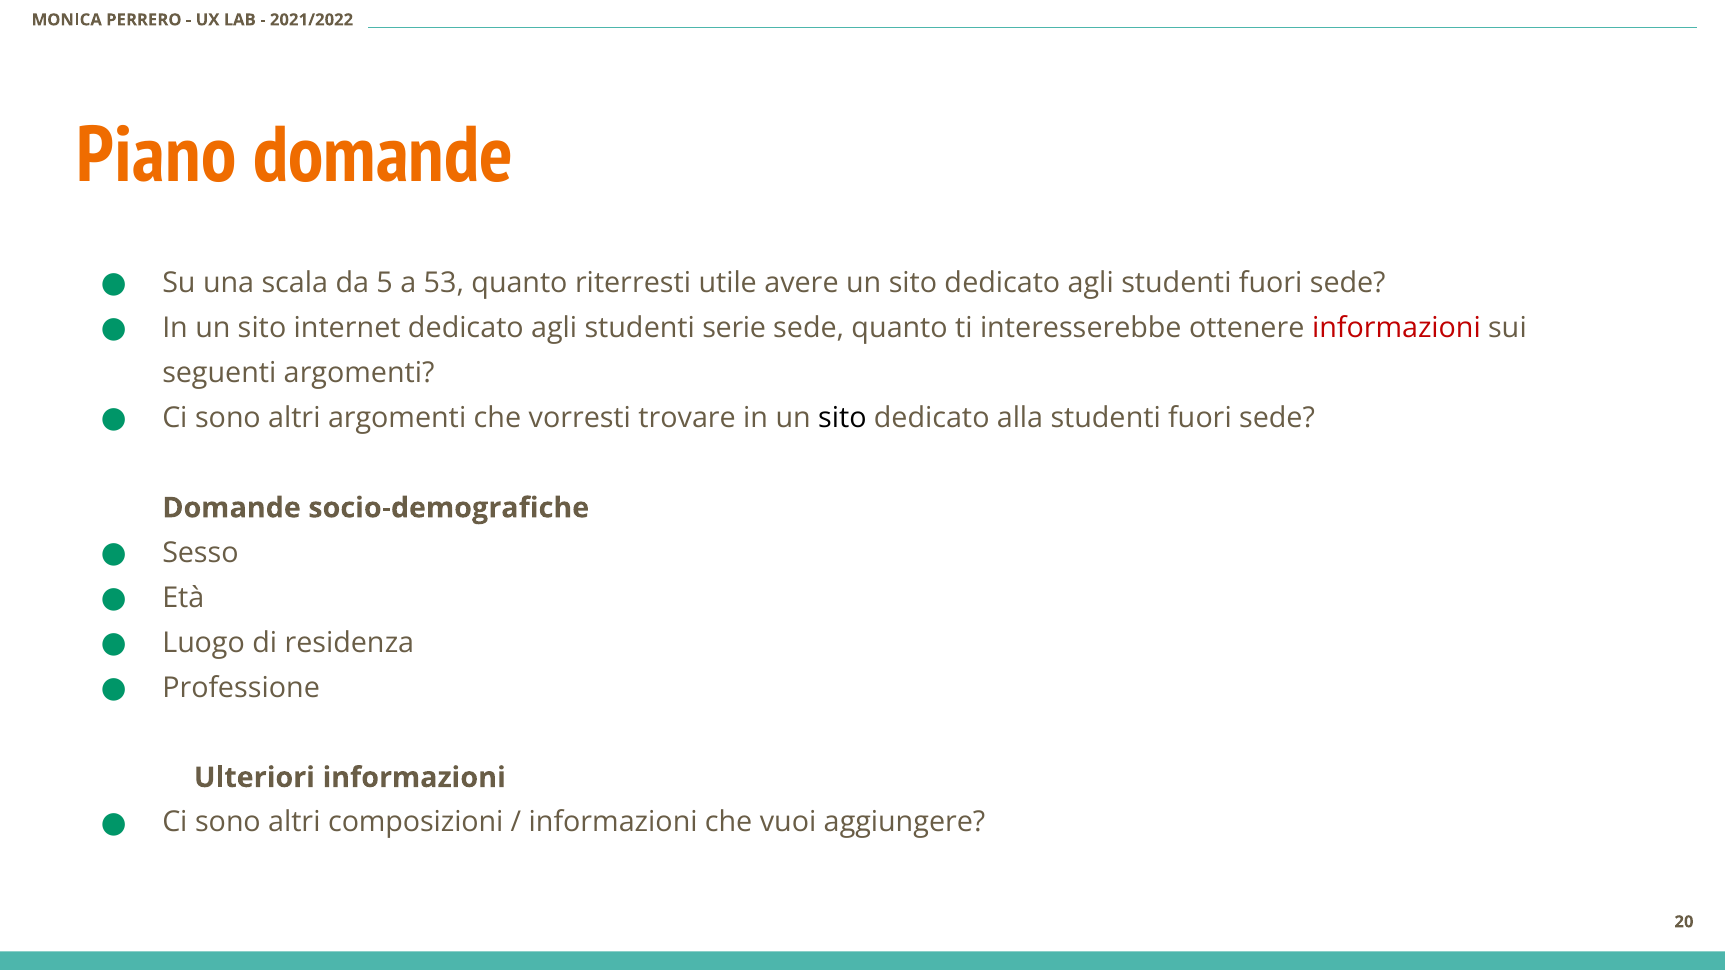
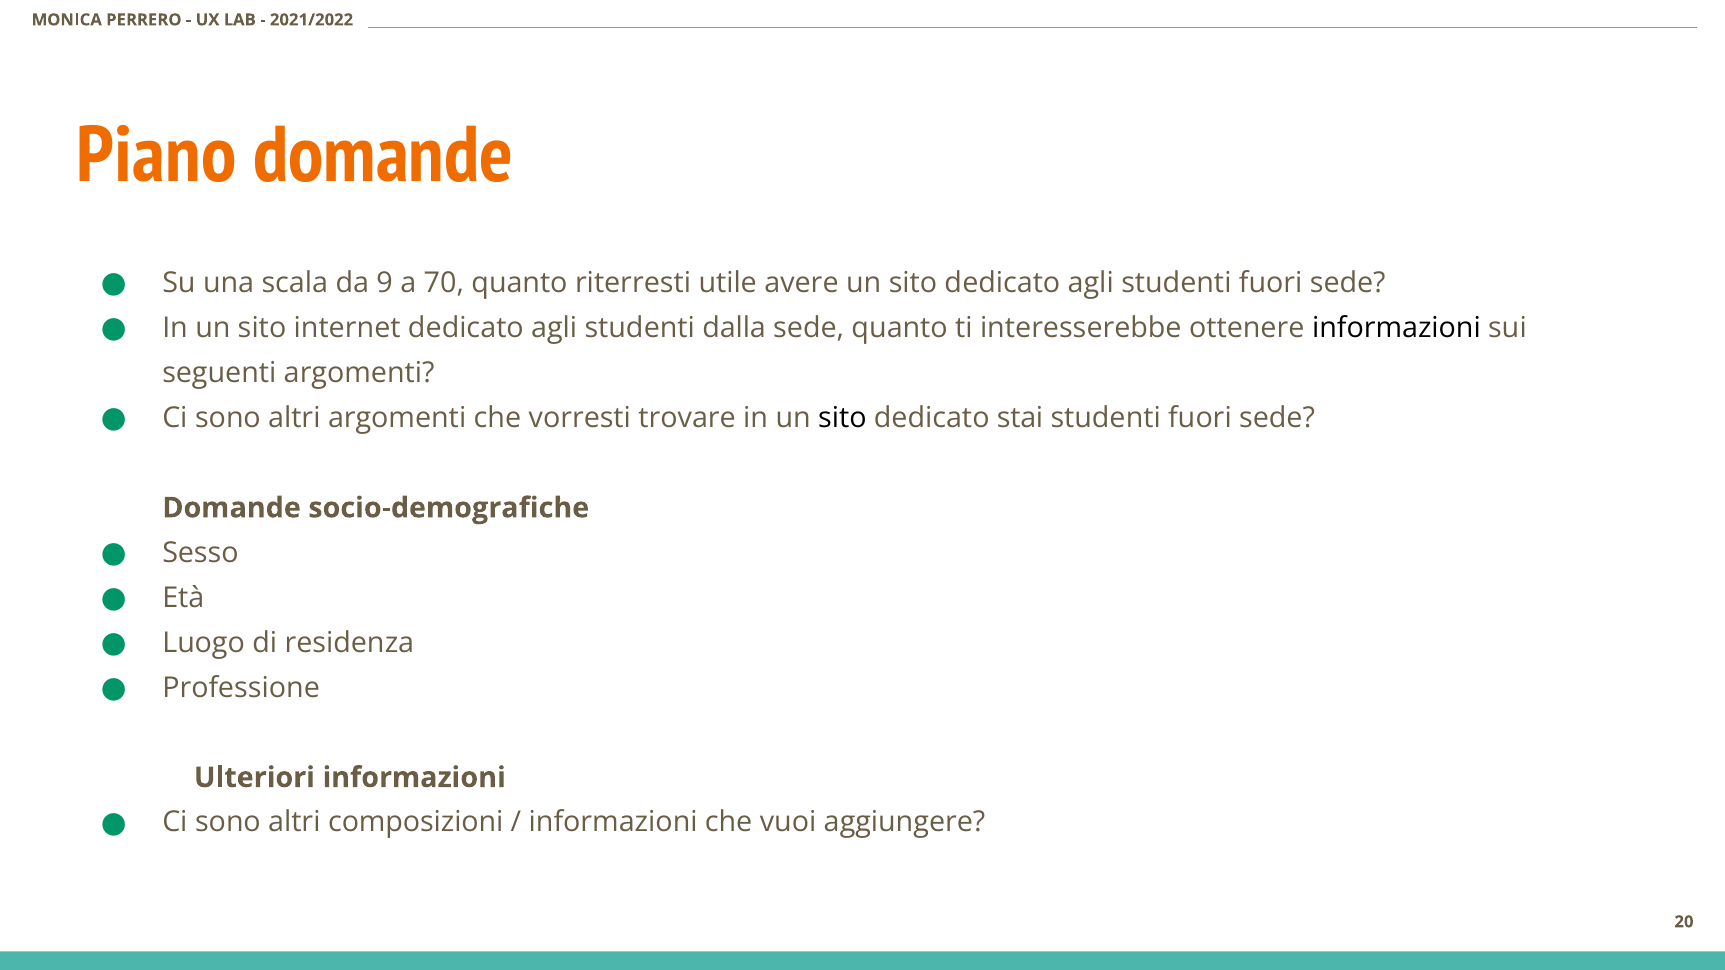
5: 5 -> 9 (385, 283)
53: 53 -> 70 (444, 283)
serie: serie -> dalla (734, 328)
informazioni colour: red -> black (1396, 328)
alla: alla -> stai (1020, 418)
